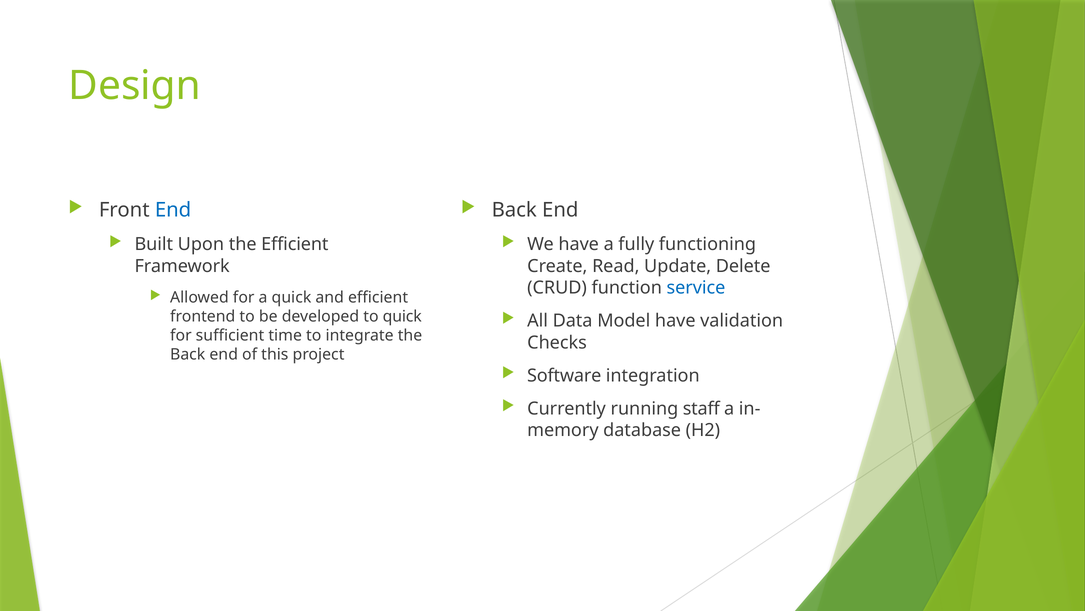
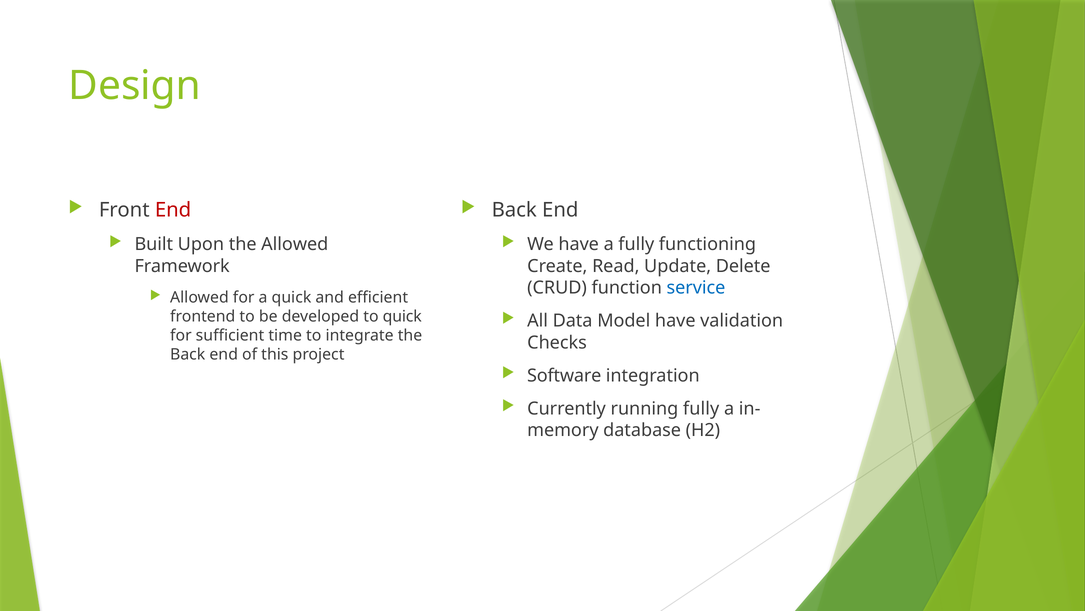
End colour: blue -> red (173, 210)
the Efficient: Efficient -> Allowed (295, 244)
running staff: staff -> fully (701, 408)
